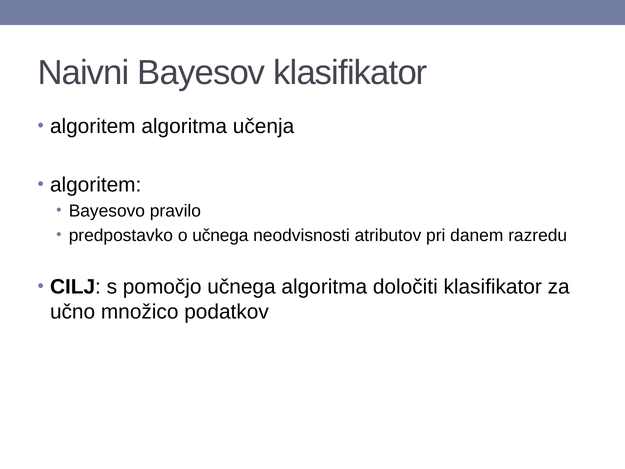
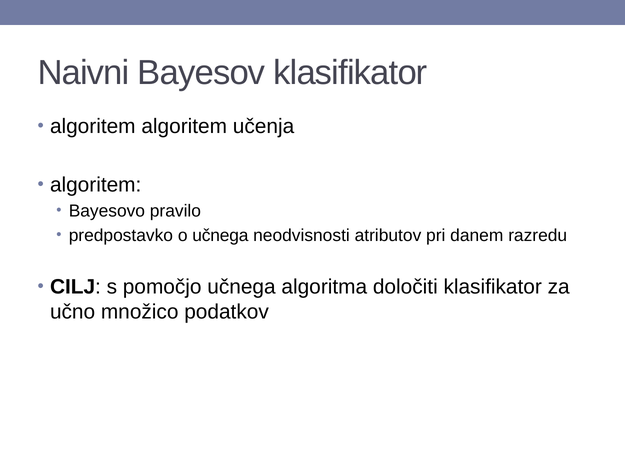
algoritem algoritma: algoritma -> algoritem (184, 126)
